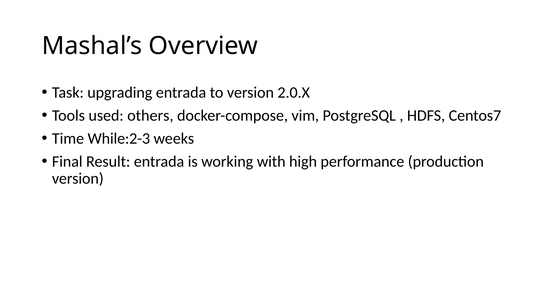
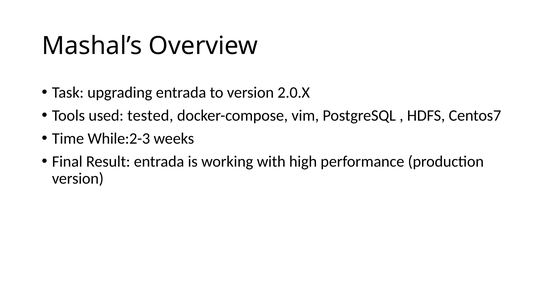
others: others -> tested (150, 115)
